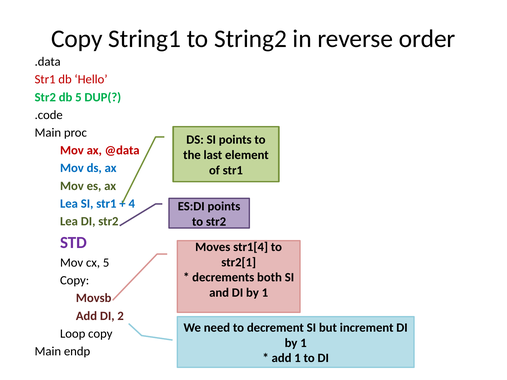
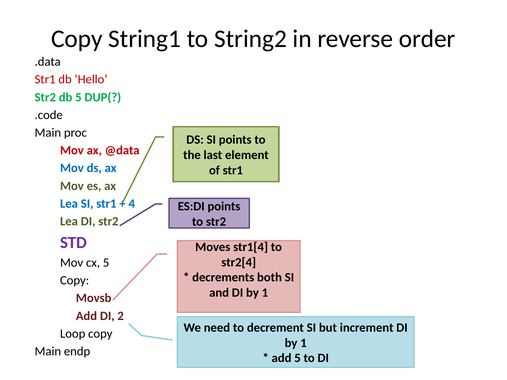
str2[1: str2[1 -> str2[4 (239, 262)
add 1: 1 -> 5 (298, 358)
